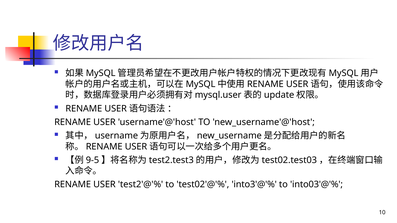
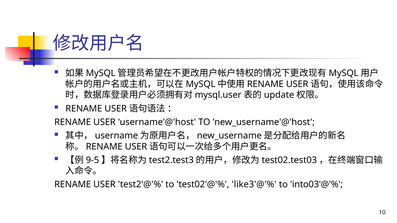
into3'@'%: into3'@'% -> like3'@'% (254, 185)
